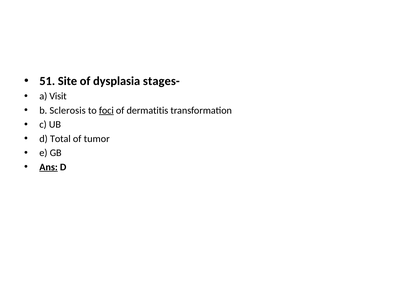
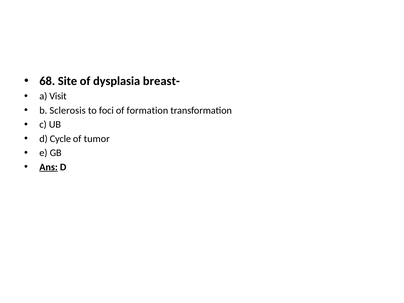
51: 51 -> 68 (47, 81)
stages-: stages- -> breast- (161, 81)
foci underline: present -> none (106, 110)
dermatitis: dermatitis -> formation (147, 110)
Total: Total -> Cycle (60, 139)
